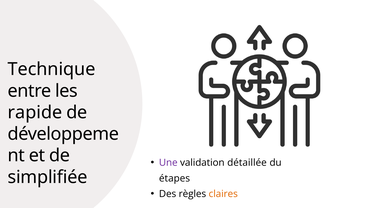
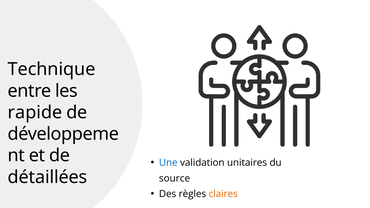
Une colour: purple -> blue (168, 163)
détaillée: détaillée -> unitaires (247, 163)
simplifiée: simplifiée -> détaillées (48, 177)
étapes: étapes -> source (175, 178)
